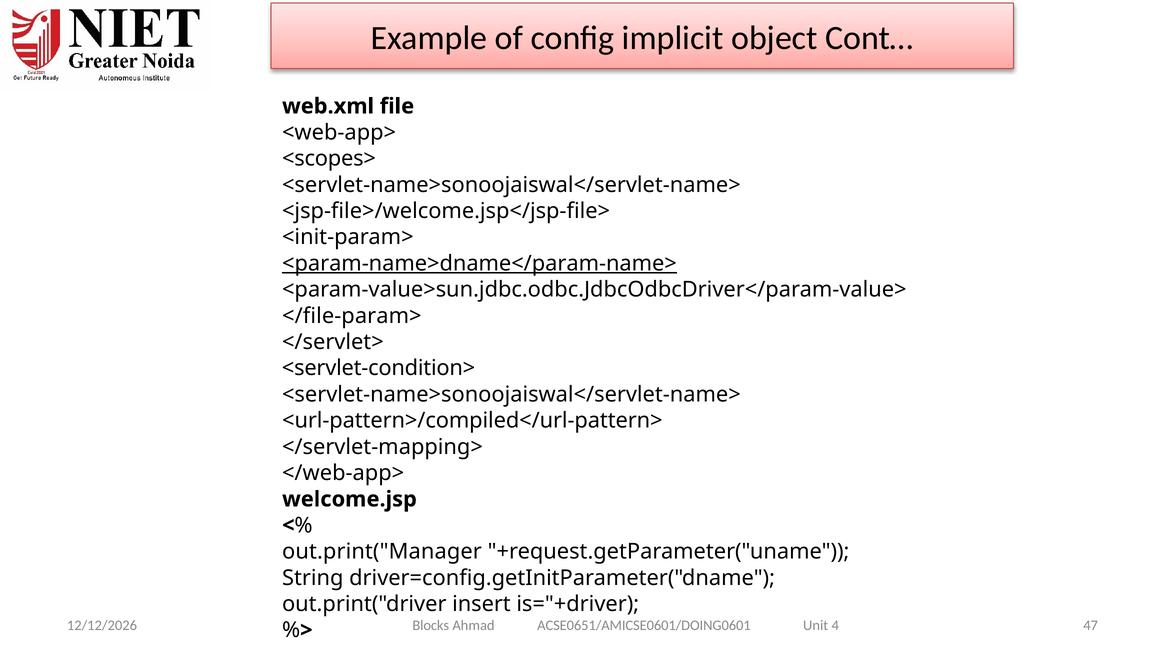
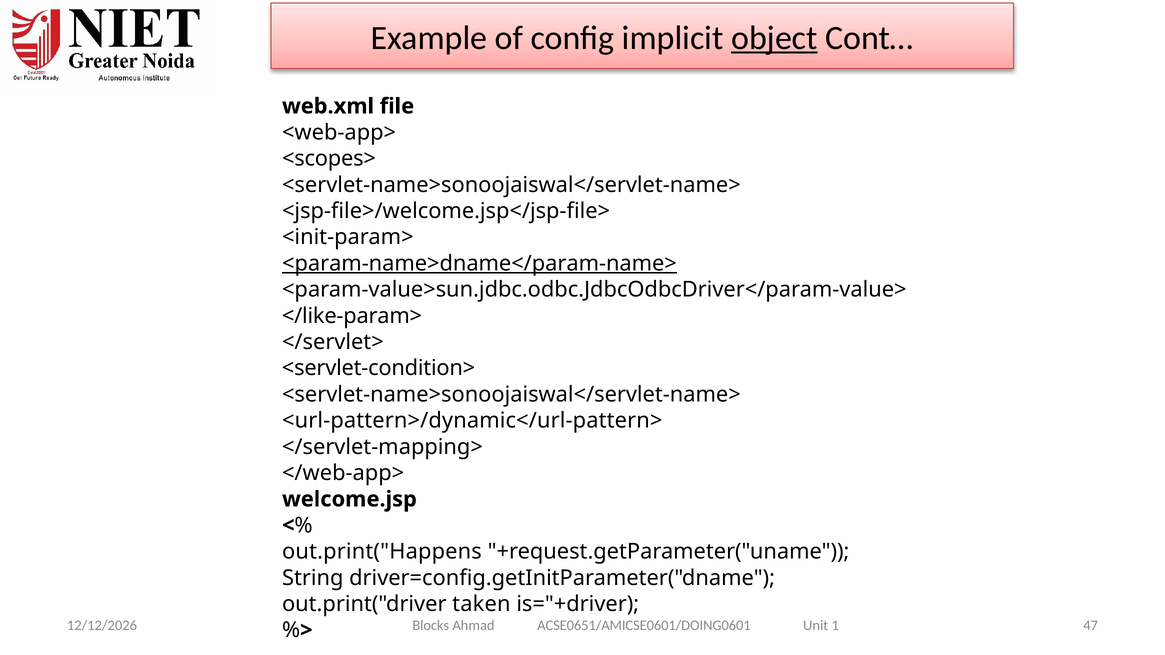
object underline: none -> present (774, 38)
</file-param>: </file-param> -> </like-param> (352, 316)
<url-pattern>/compiled</url-pattern>: <url-pattern>/compiled</url-pattern> -> <url-pattern>/dynamic</url-pattern> (472, 421)
out.print("Manager: out.print("Manager -> out.print("Happens (382, 552)
insert: insert -> taken (481, 604)
4: 4 -> 1 (835, 626)
